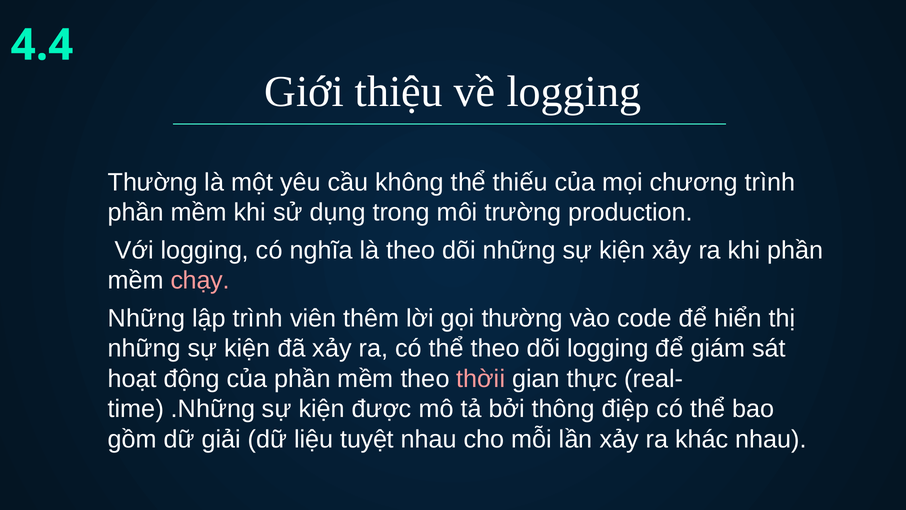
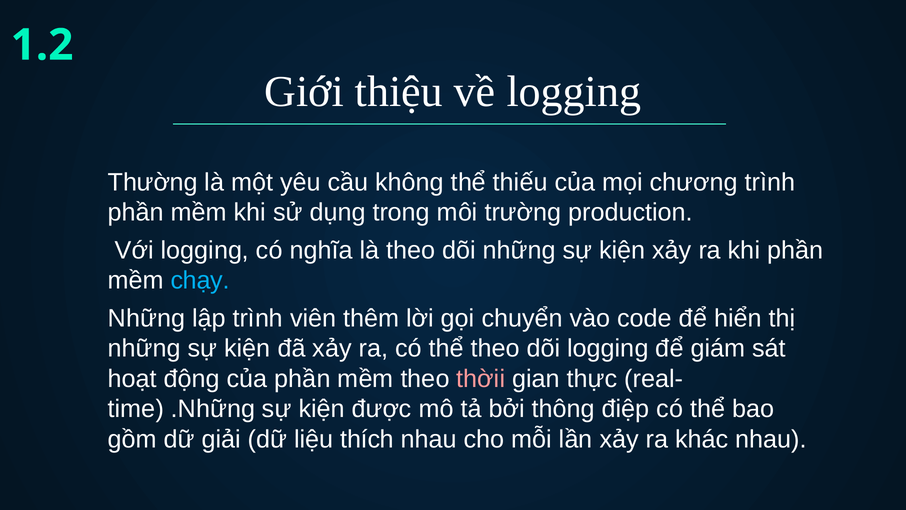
4.4: 4.4 -> 1.2 (42, 45)
chạy colour: pink -> light blue (200, 280)
gọi thường: thường -> chuyển (522, 318)
tuyệt: tuyệt -> thích (367, 439)
